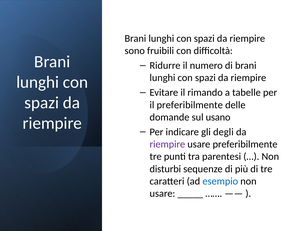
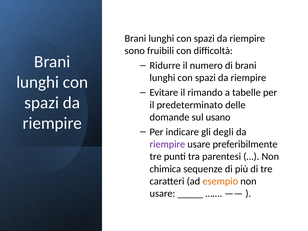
il preferibilmente: preferibilmente -> predeterminato (190, 105)
disturbi: disturbi -> chimica (165, 169)
esempio colour: blue -> orange (220, 181)
